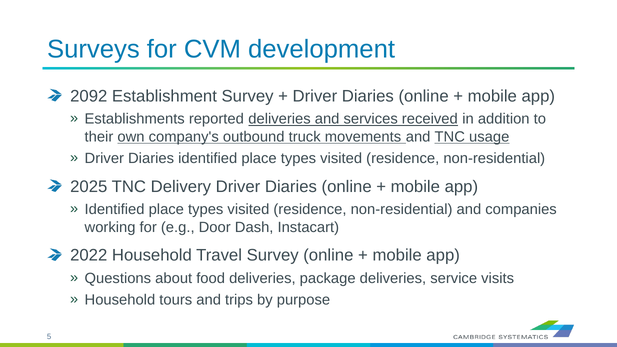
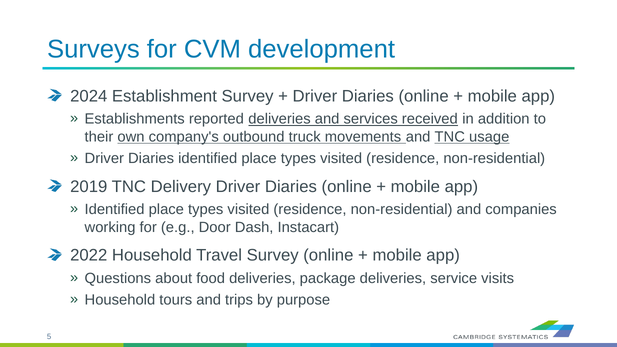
2092: 2092 -> 2024 (89, 96)
2025: 2025 -> 2019 (89, 187)
